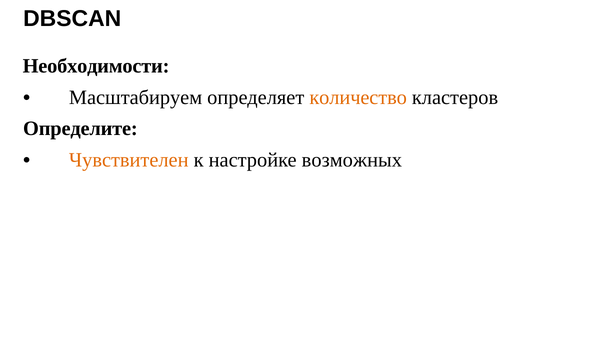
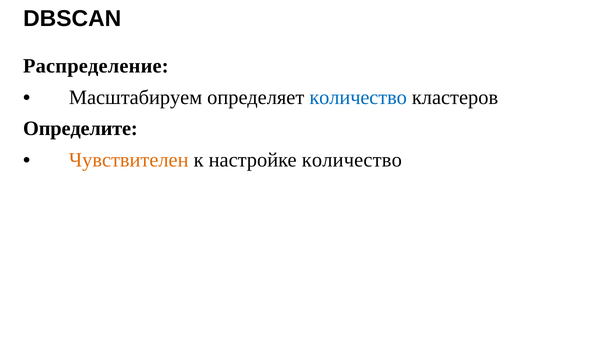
Необходимости: Необходимости -> Распределение (96, 66)
количество colour: orange -> blue (358, 97)
настройке возможных: возможных -> количество (352, 160)
